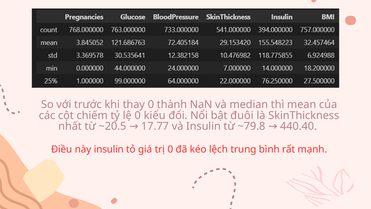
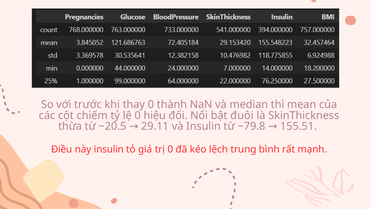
kiểu: kiểu -> hiệu (155, 115)
nhất: nhất -> thừa (70, 126)
17.77: 17.77 -> 29.11 (155, 126)
440.40: 440.40 -> 155.51 (299, 126)
